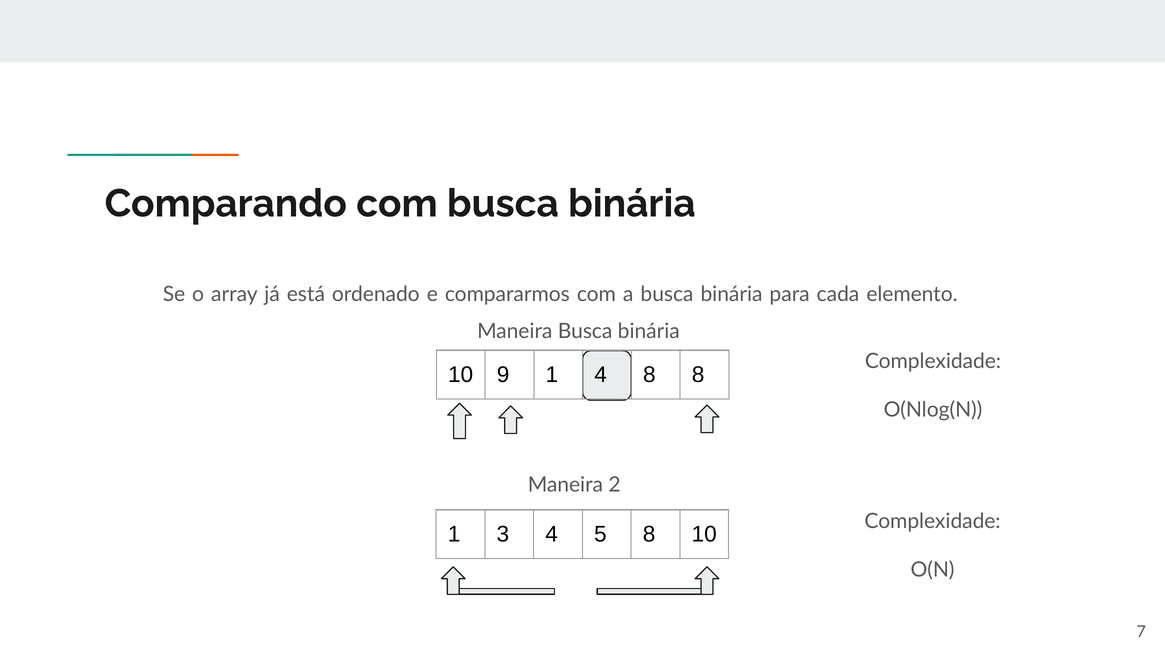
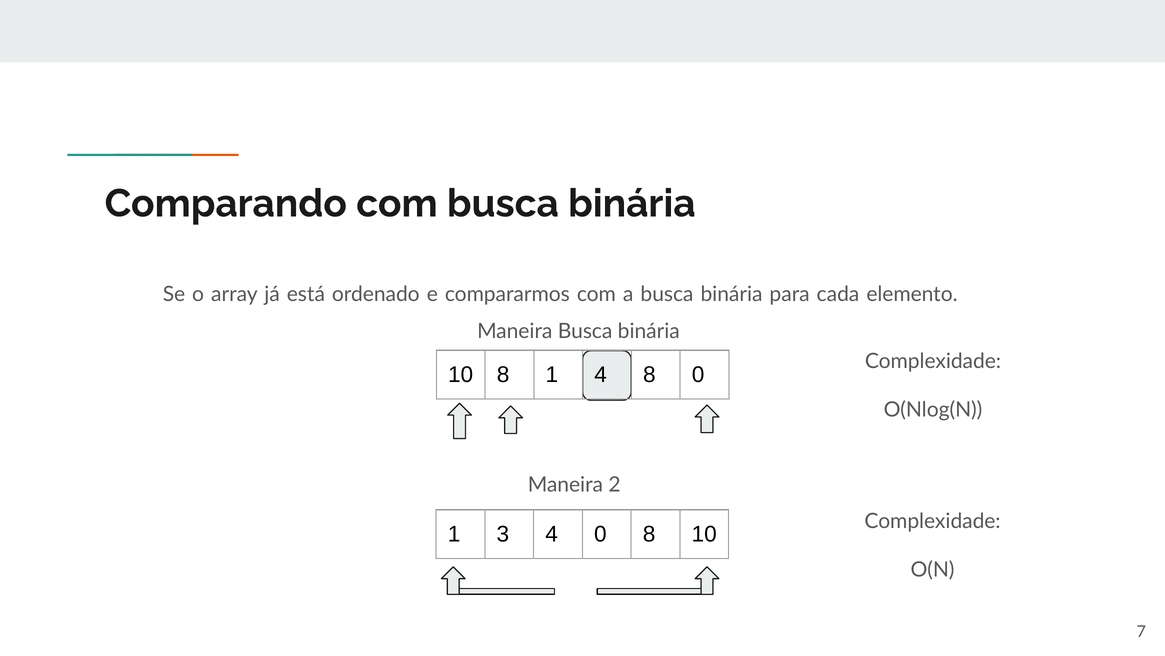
10 9: 9 -> 8 (503, 375)
8 8: 8 -> 0 (698, 375)
4 5: 5 -> 0 (600, 534)
